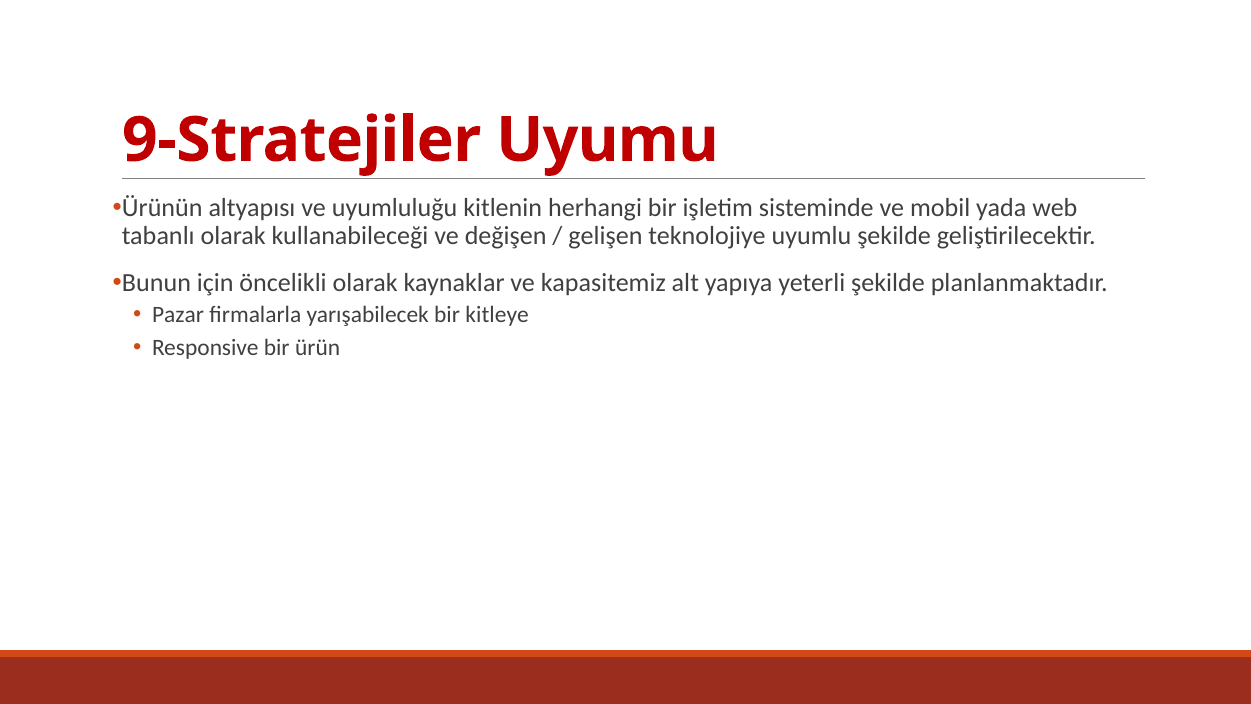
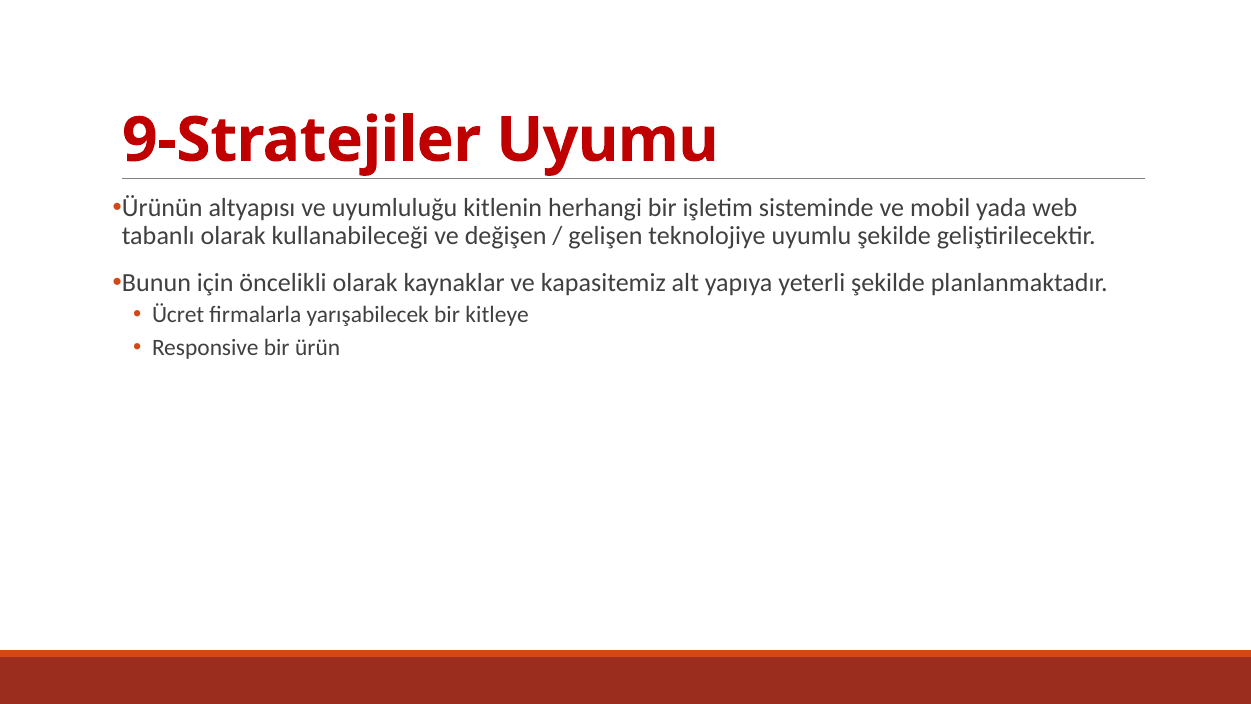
Pazar: Pazar -> Ücret (178, 315)
